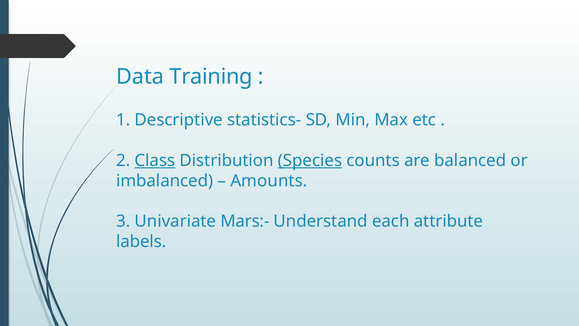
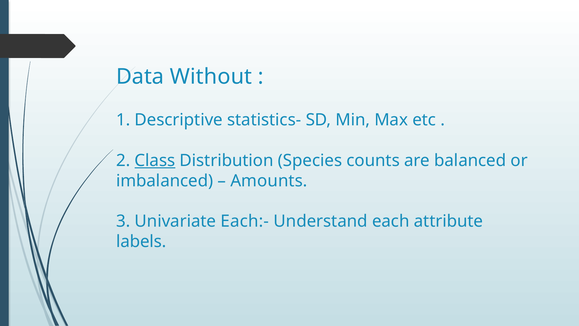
Training: Training -> Without (211, 77)
Species underline: present -> none (310, 160)
Mars:-: Mars:- -> Each:- (245, 221)
